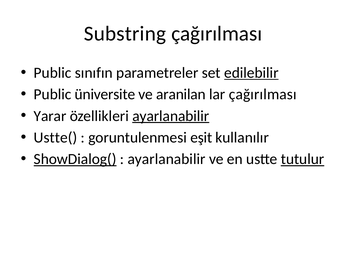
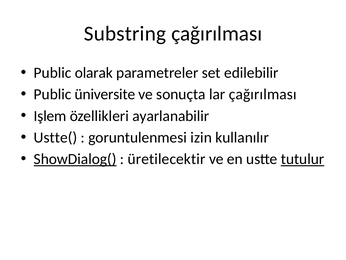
sınıfın: sınıfın -> olarak (94, 73)
edilebilir underline: present -> none (251, 73)
aranilan: aranilan -> sonuçta (181, 94)
Yarar: Yarar -> Işlem (50, 116)
ayarlanabilir underline: present -> none (171, 116)
eşit: eşit -> izin (201, 137)
ayarlanabilir: ayarlanabilir -> üretilecektir (166, 159)
